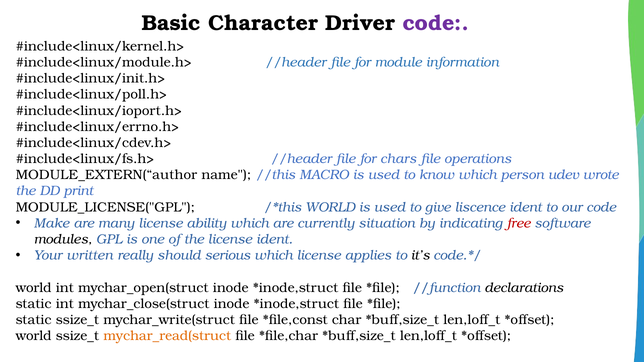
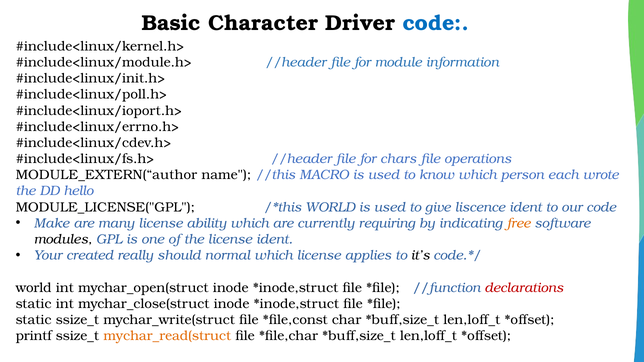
code colour: purple -> blue (436, 23)
udev: udev -> each (563, 175)
print: print -> hello (78, 191)
situation: situation -> requiring (387, 223)
free colour: red -> orange (519, 223)
written: written -> created (90, 256)
serious: serious -> normal (228, 256)
declarations colour: black -> red (524, 288)
world: world -> printf (34, 336)
